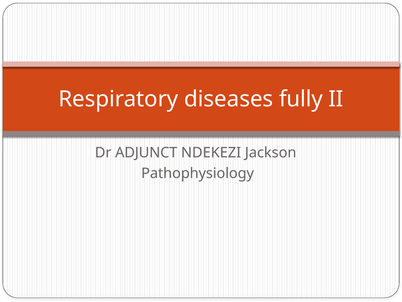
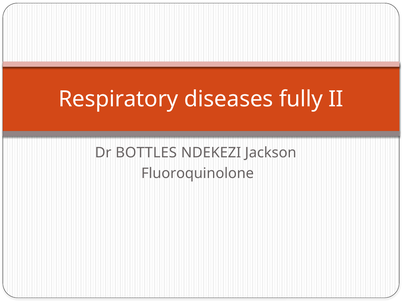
ADJUNCT: ADJUNCT -> BOTTLES (146, 152)
Pathophysiology: Pathophysiology -> Fluoroquinolone (198, 173)
